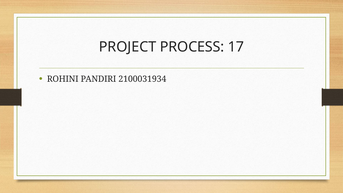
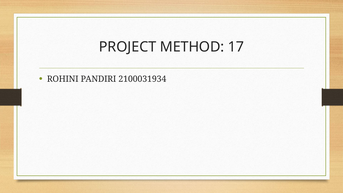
PROCESS: PROCESS -> METHOD (192, 47)
